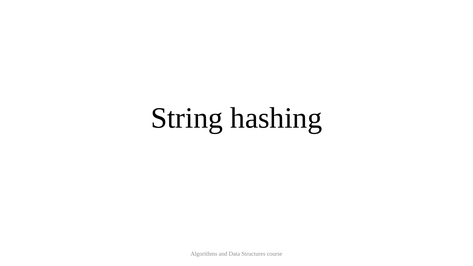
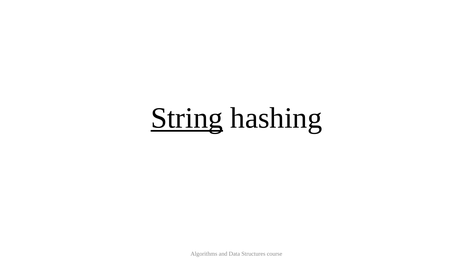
String underline: none -> present (187, 118)
